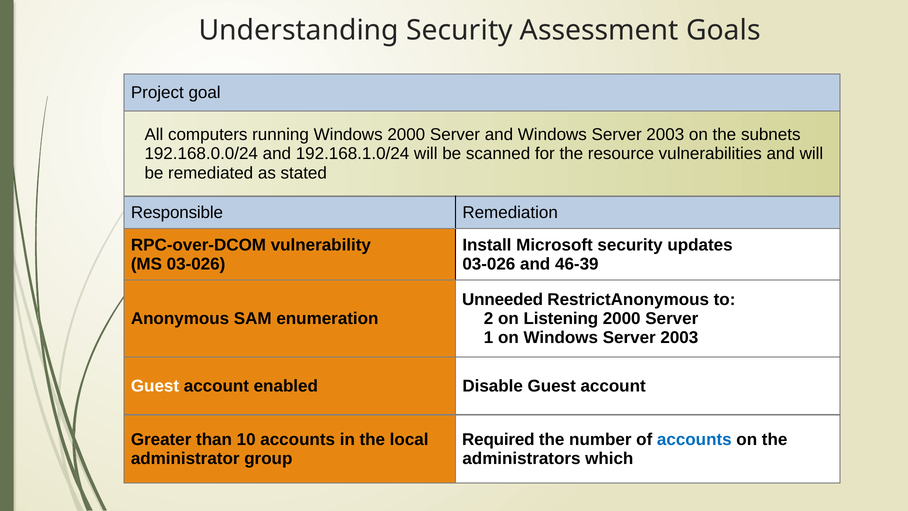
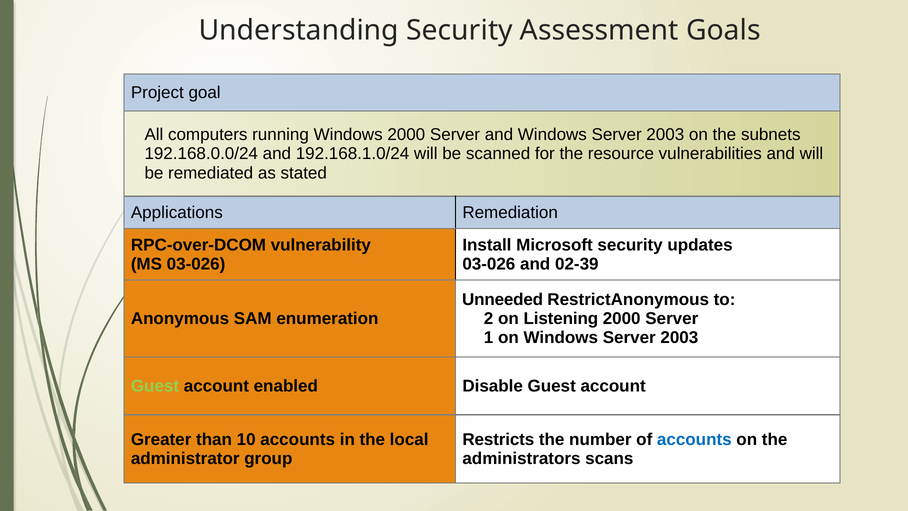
Responsible: Responsible -> Applications (177, 212)
46-39: 46-39 -> 02-39 (577, 264)
Guest colour: white -> light green (155, 386)
Required: Required -> Restricts (498, 439)
which: which -> scans (609, 458)
